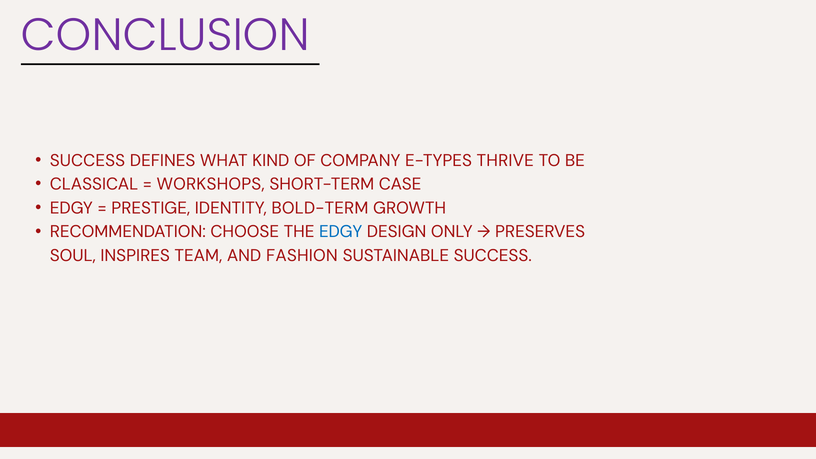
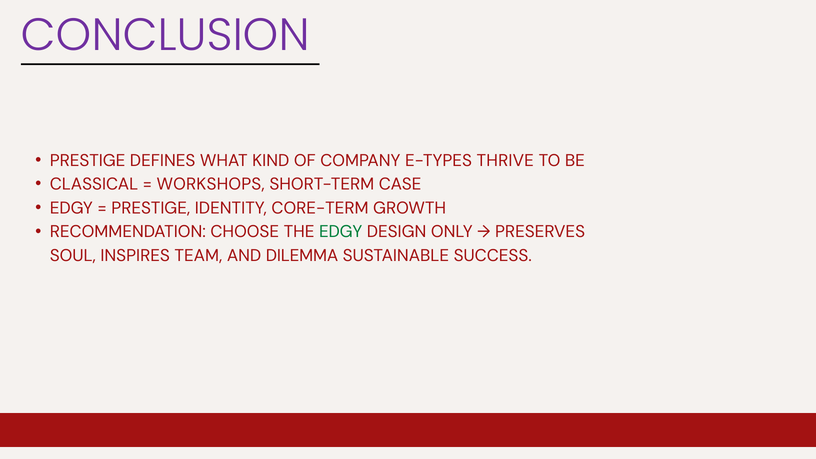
SUCCESS: SUCCESS -> PRESTIGE (88, 160)
BOLD-TERM: BOLD-TERM -> CORE-TERM (320, 208)
EDGY colour: blue -> green (341, 232)
FASHION: FASHION -> DILEMMA (302, 256)
